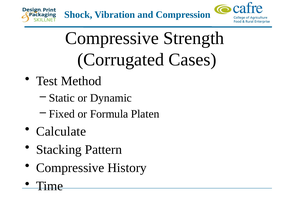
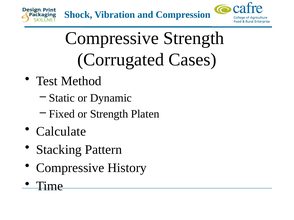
or Formula: Formula -> Strength (109, 114)
